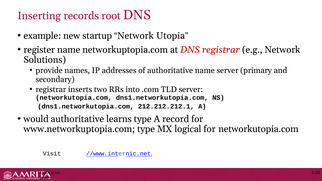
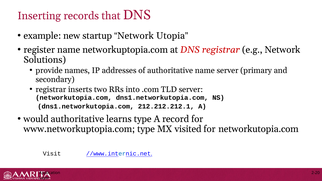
root: root -> that (111, 16)
logical: logical -> visited (188, 129)
